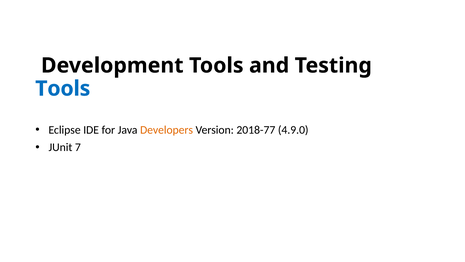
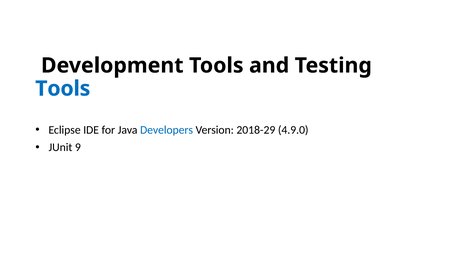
Developers colour: orange -> blue (167, 130)
2018-77: 2018-77 -> 2018-29 (256, 130)
7: 7 -> 9 (78, 147)
